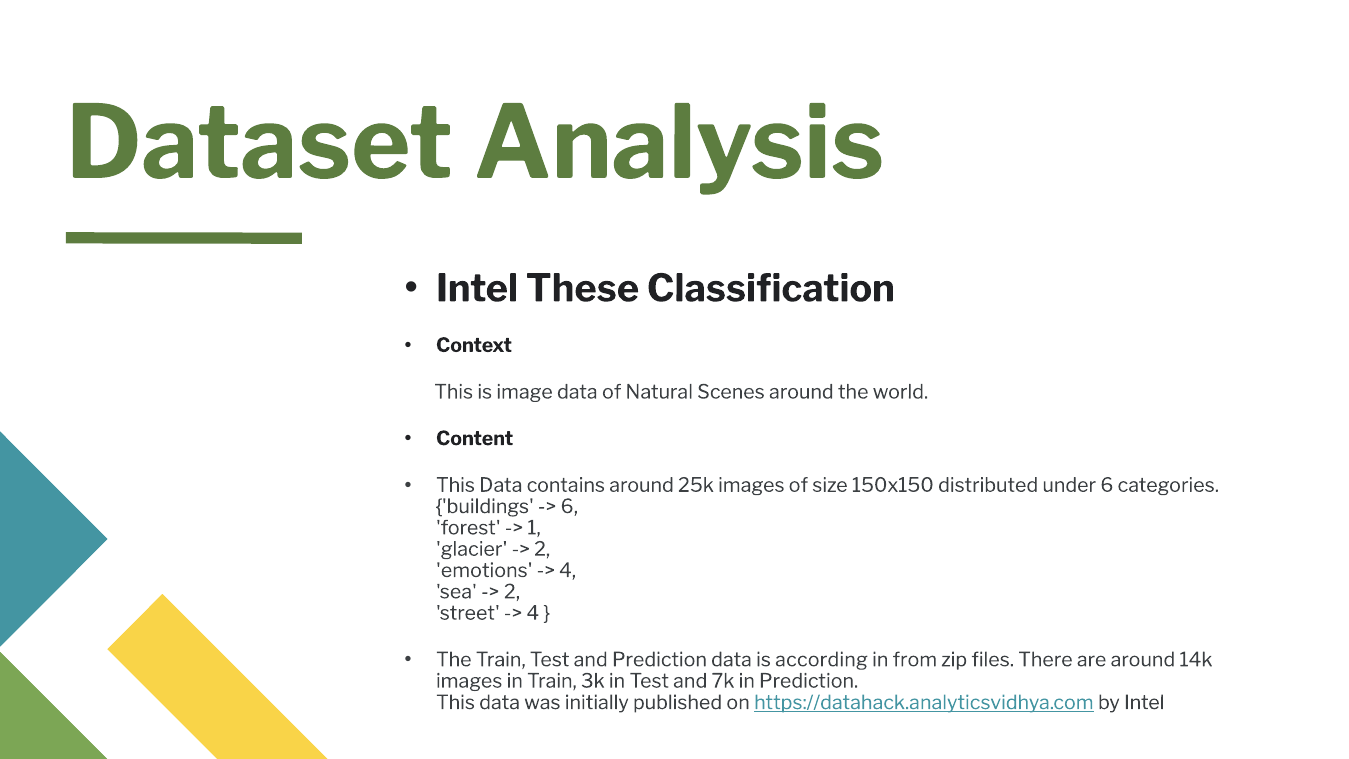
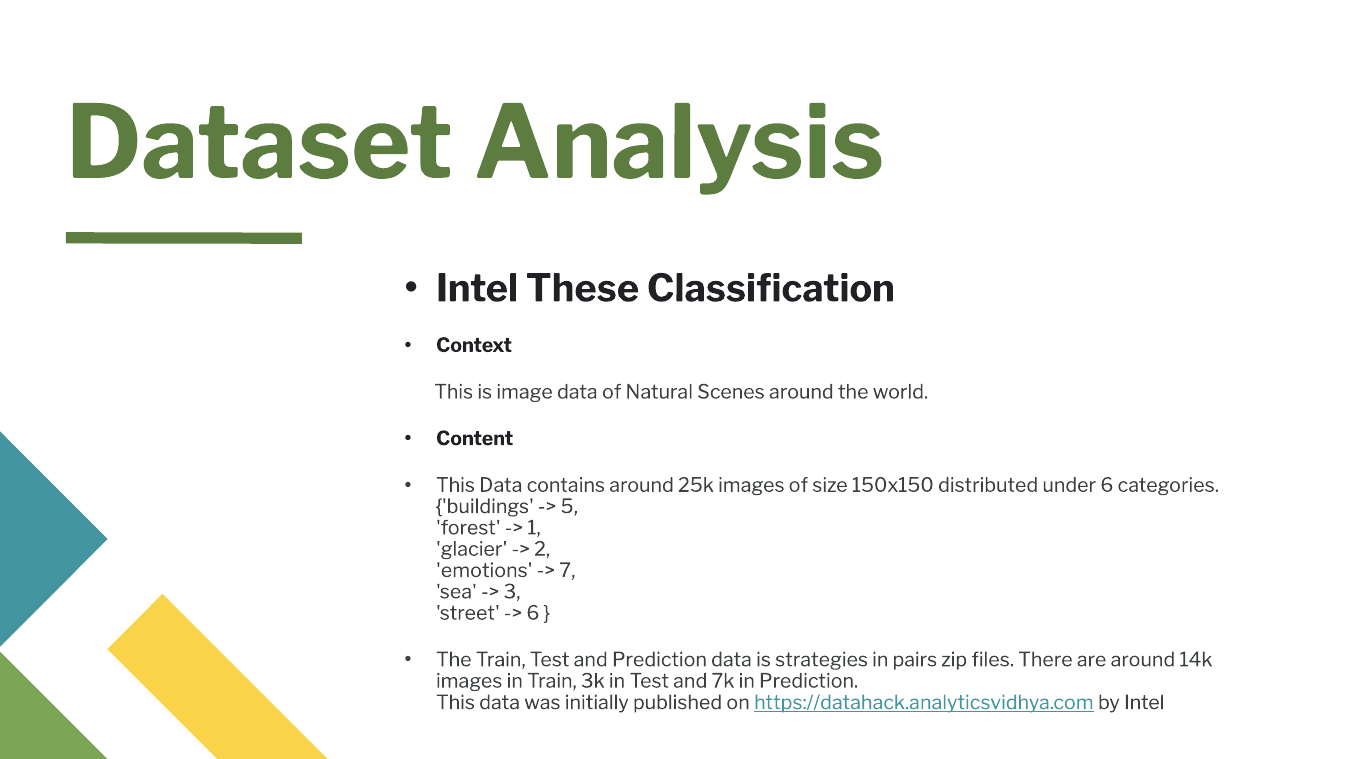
6: 6 -> 5 (569, 506)
4: 4 -> 7 (567, 570)
2: 2 -> 3 (512, 592)
4: 4 -> 6 (533, 613)
according: according -> strategies (822, 660)
from: from -> pairs (915, 660)
